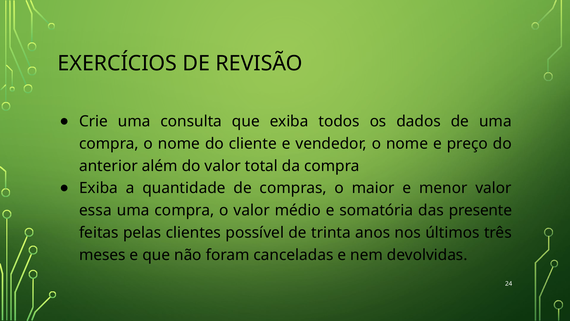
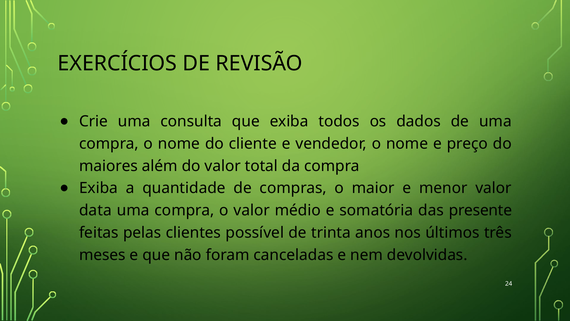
anterior: anterior -> maiores (108, 166)
essa: essa -> data (95, 210)
